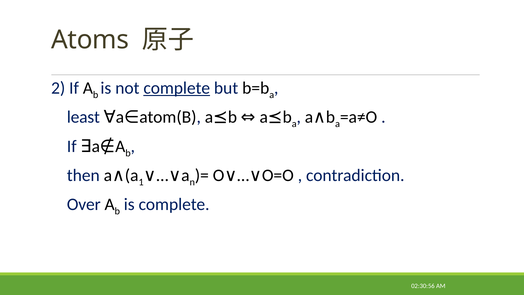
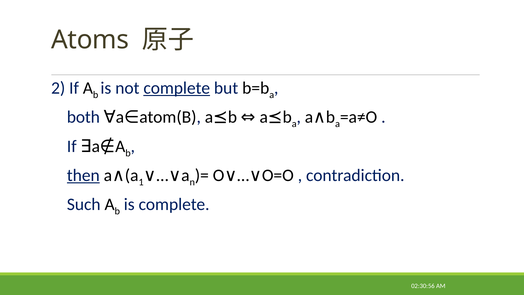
least: least -> both (83, 117)
then underline: none -> present (83, 175)
Over: Over -> Such (84, 204)
